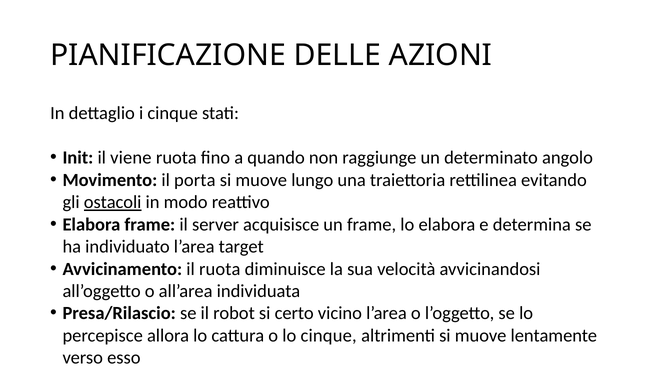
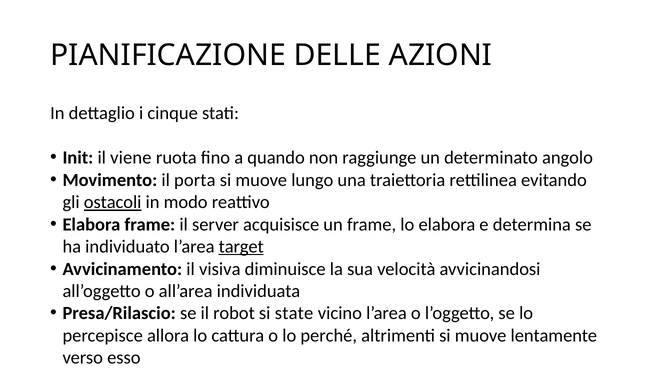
target underline: none -> present (241, 247)
il ruota: ruota -> visiva (220, 269)
certo: certo -> state (294, 313)
lo cinque: cinque -> perché (329, 336)
